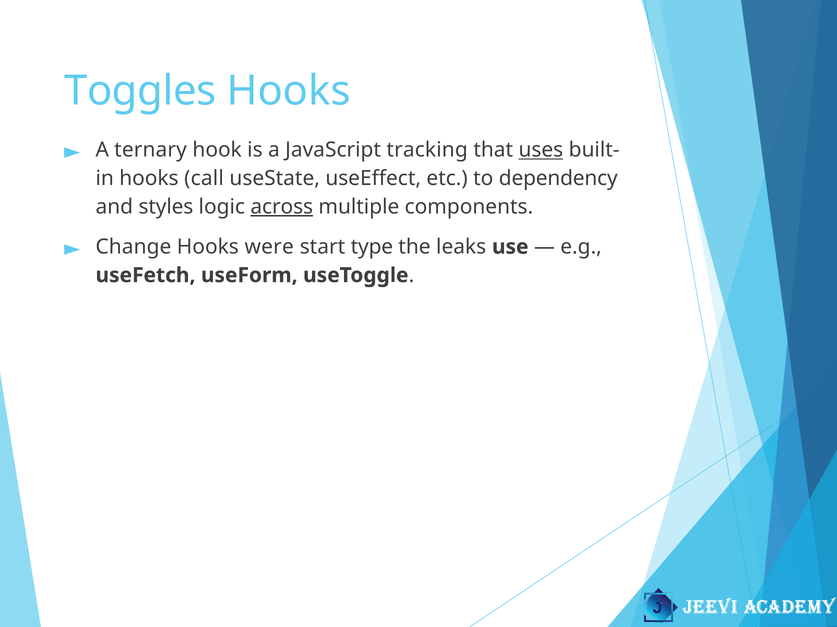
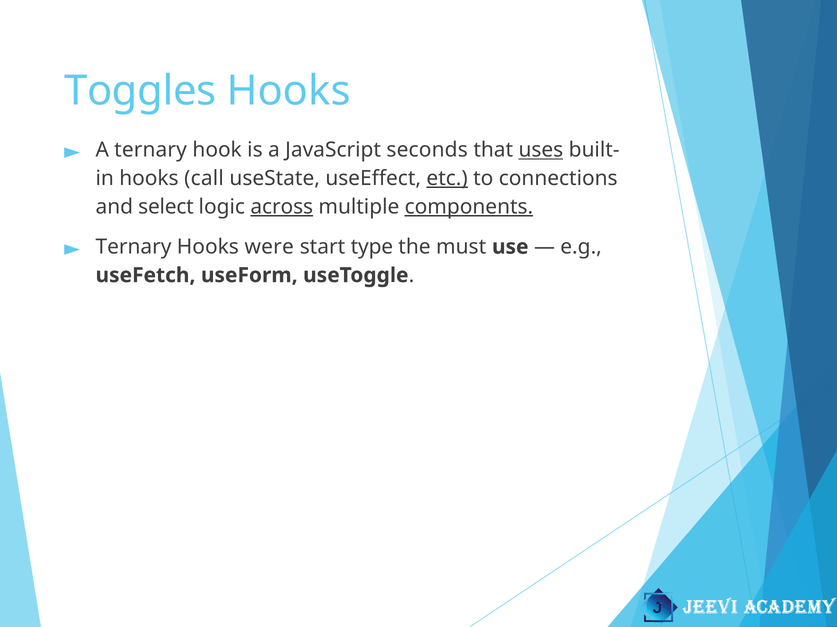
tracking: tracking -> seconds (427, 150)
etc underline: none -> present (447, 179)
dependency: dependency -> connections (558, 179)
styles: styles -> select (166, 207)
components underline: none -> present (469, 207)
Change: Change -> Ternary (134, 247)
leaks: leaks -> must (461, 247)
